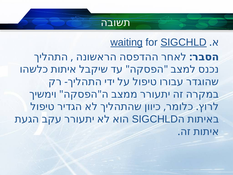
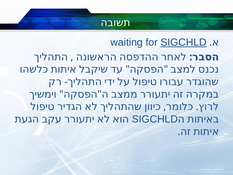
waiting underline: present -> none (127, 42)
